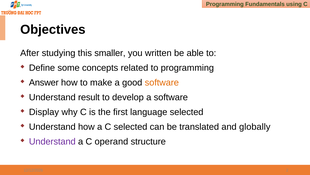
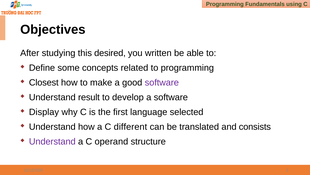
smaller: smaller -> desired (110, 53)
Answer: Answer -> Closest (44, 82)
software colour: orange -> purple (162, 82)
C selected: selected -> different (130, 127)
globally: globally -> consists (255, 127)
